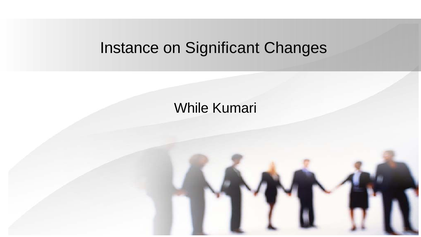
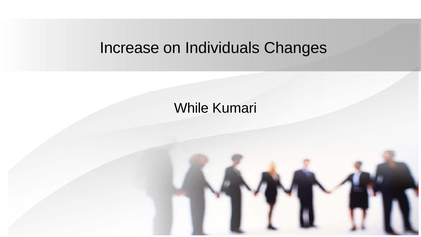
Instance: Instance -> Increase (130, 48)
Significant: Significant -> Individuals (222, 48)
